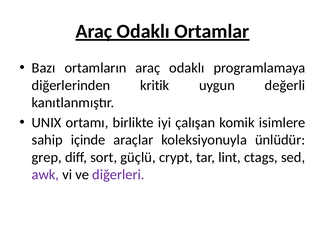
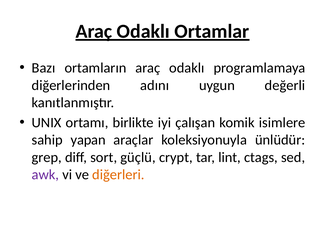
kritik: kritik -> adını (155, 86)
içinde: içinde -> yapan (88, 140)
diğerleri colour: purple -> orange (118, 175)
